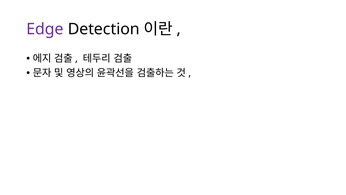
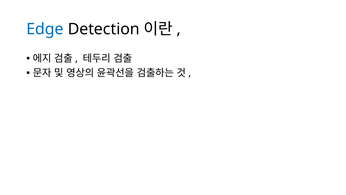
Edge colour: purple -> blue (45, 29)
